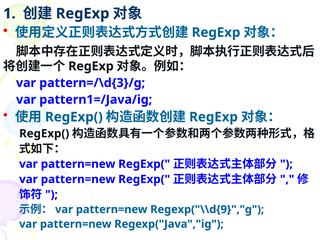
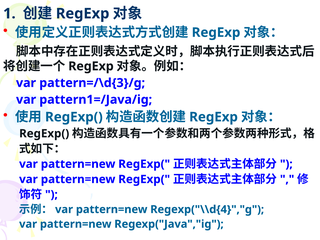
Regexp("\\d{9}","g: Regexp("\\d{9}","g -> Regexp("\\d{4}","g (207, 209)
